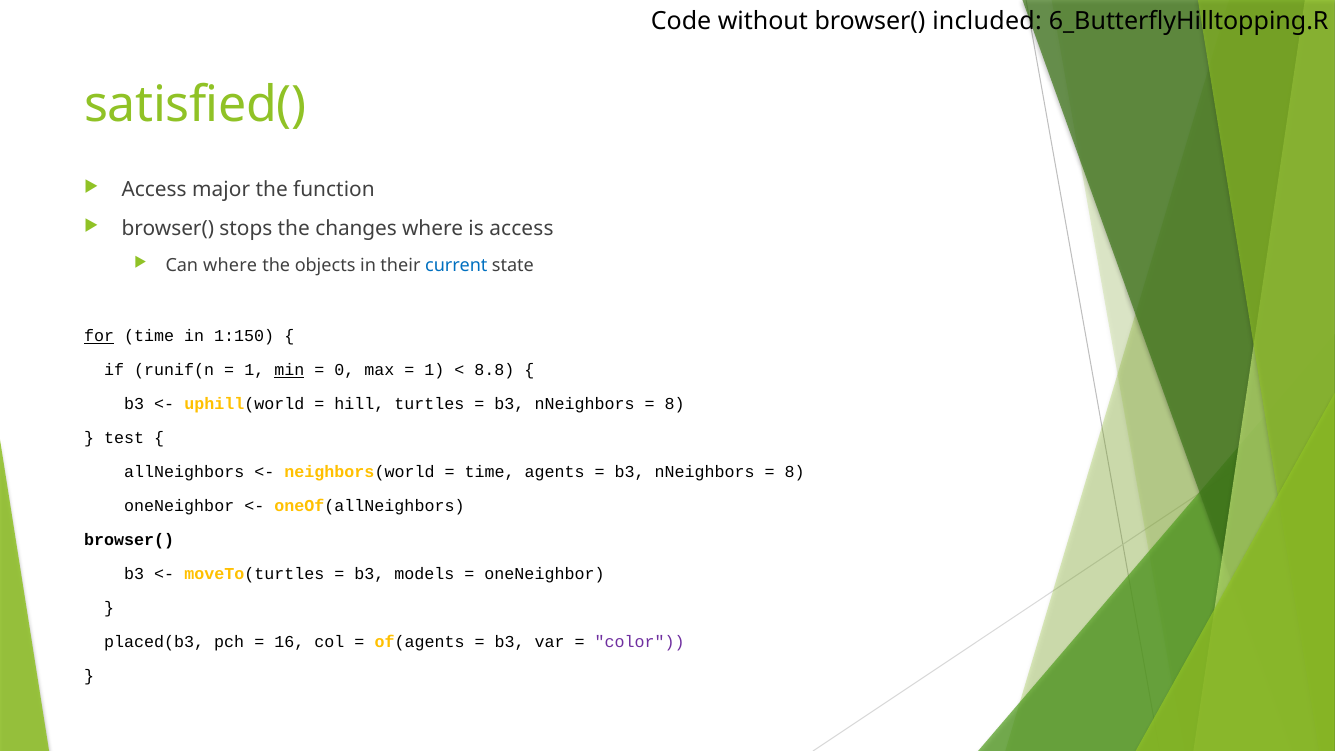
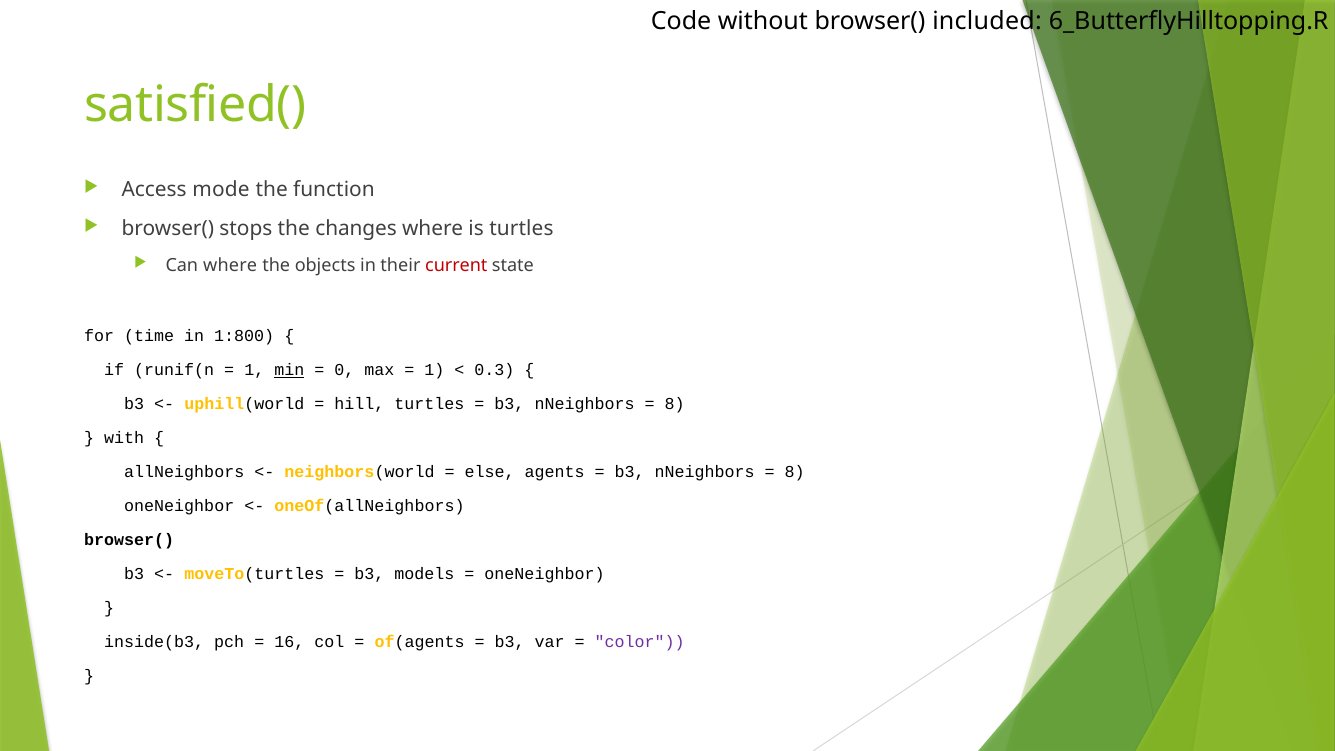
major: major -> mode (221, 190)
is access: access -> turtles (521, 229)
current colour: blue -> red (456, 266)
for underline: present -> none (99, 336)
1:150: 1:150 -> 1:800 (244, 336)
8.8: 8.8 -> 0.3 (494, 370)
test: test -> with (124, 438)
time: time -> else (490, 472)
placed(b3: placed(b3 -> inside(b3 (154, 642)
